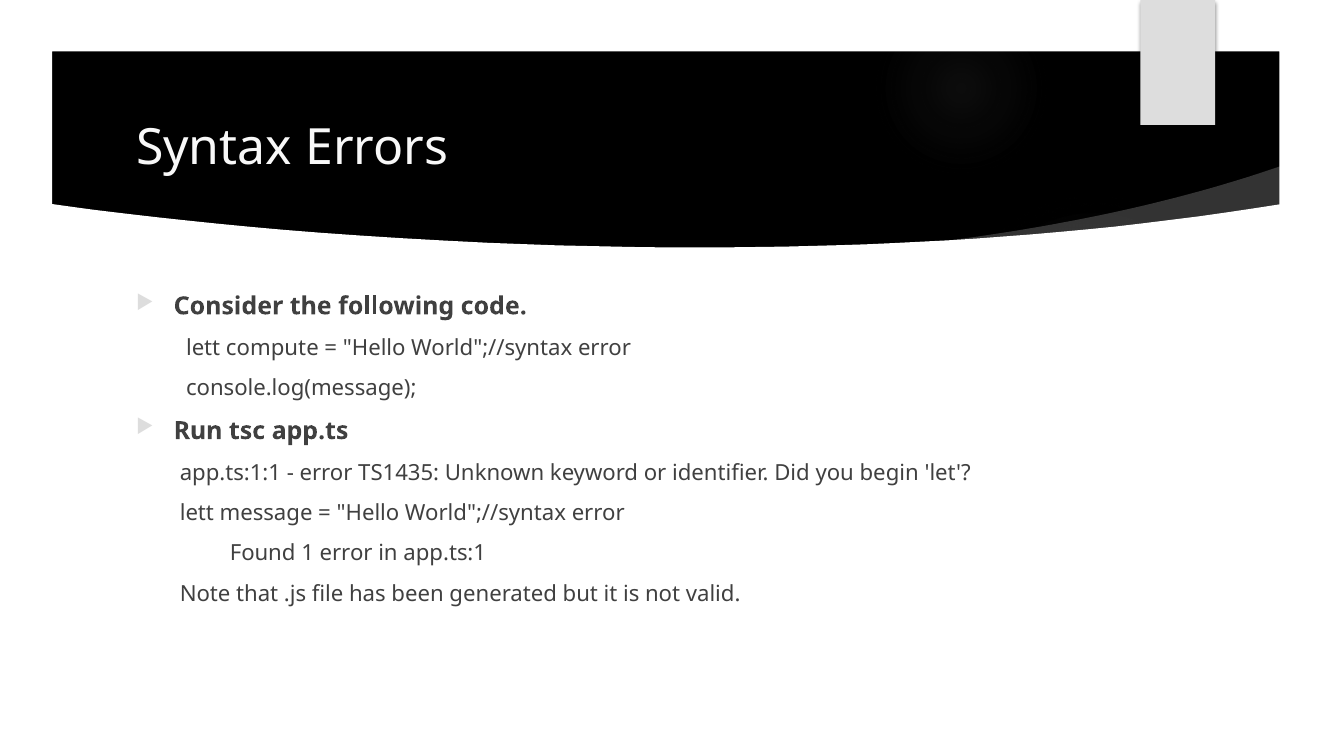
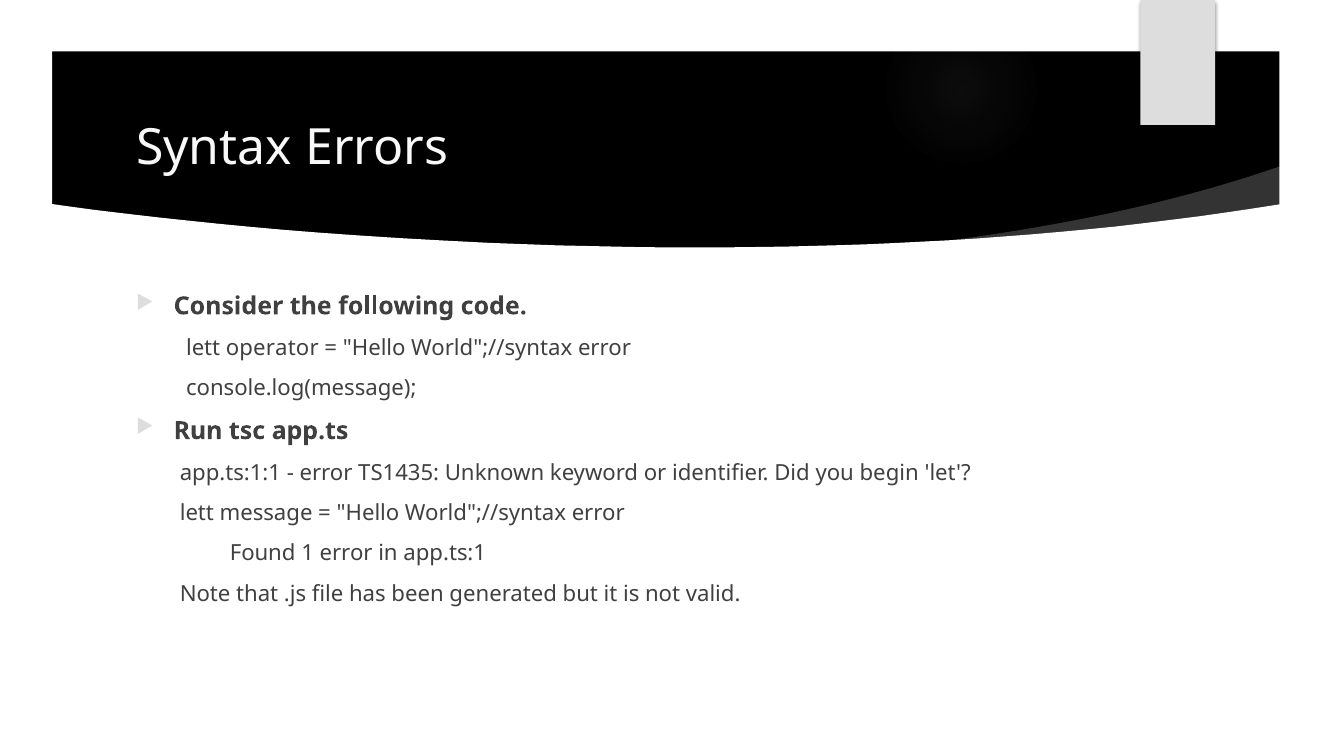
compute: compute -> operator (272, 348)
